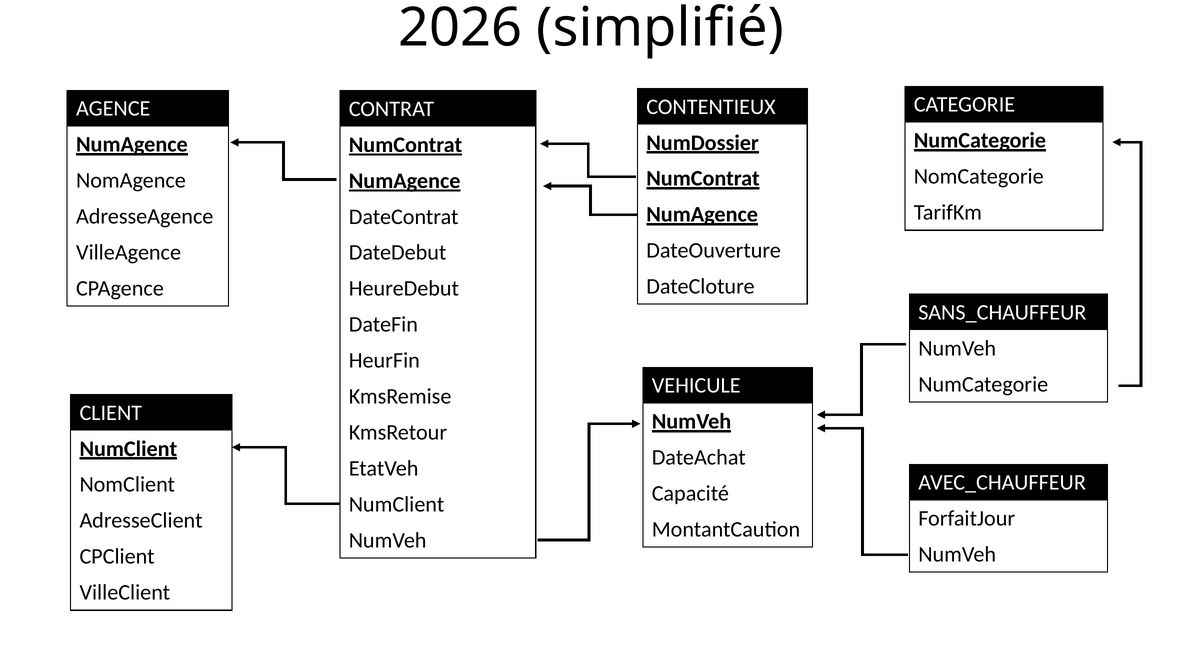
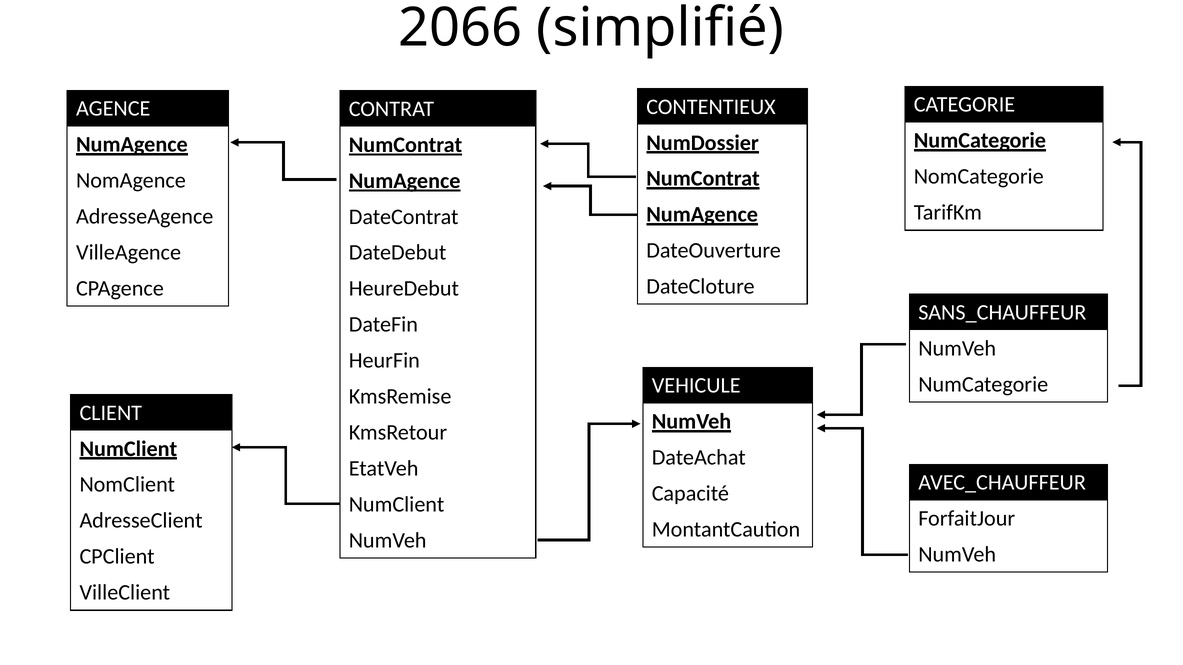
2026: 2026 -> 2066 (460, 28)
